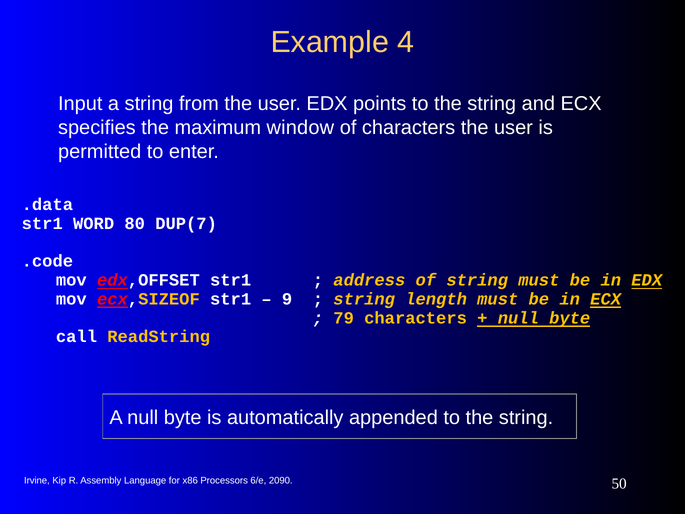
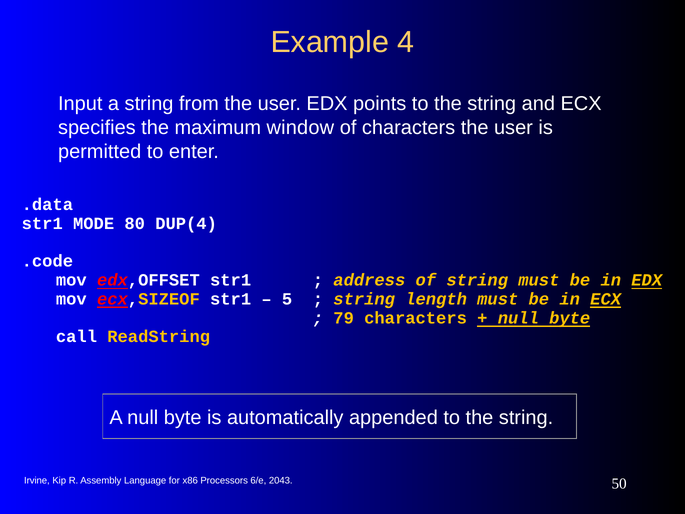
WORD: WORD -> MODE (94, 223)
DUP(7: DUP(7 -> DUP(4 (186, 223)
9: 9 -> 5 (287, 299)
2090: 2090 -> 2043 (281, 480)
